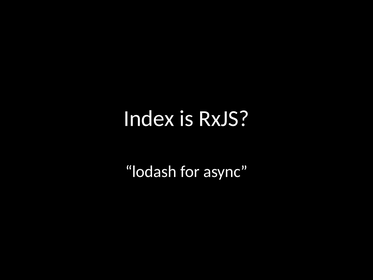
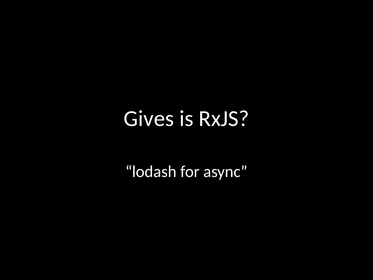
Index: Index -> Gives (149, 118)
